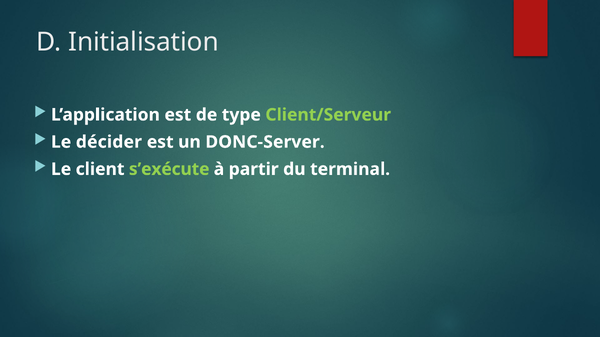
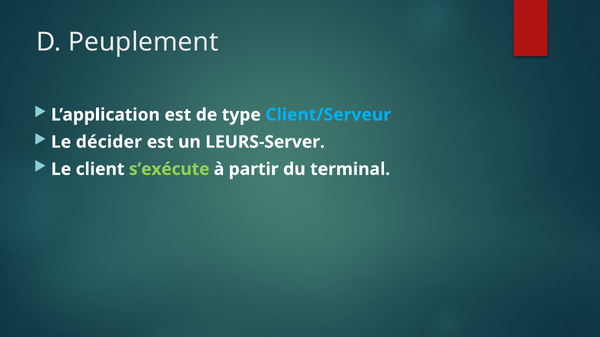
Initialisation: Initialisation -> Peuplement (143, 42)
Client/Serveur colour: light green -> light blue (328, 115)
DONC-Server: DONC-Server -> LEURS-Server (265, 142)
